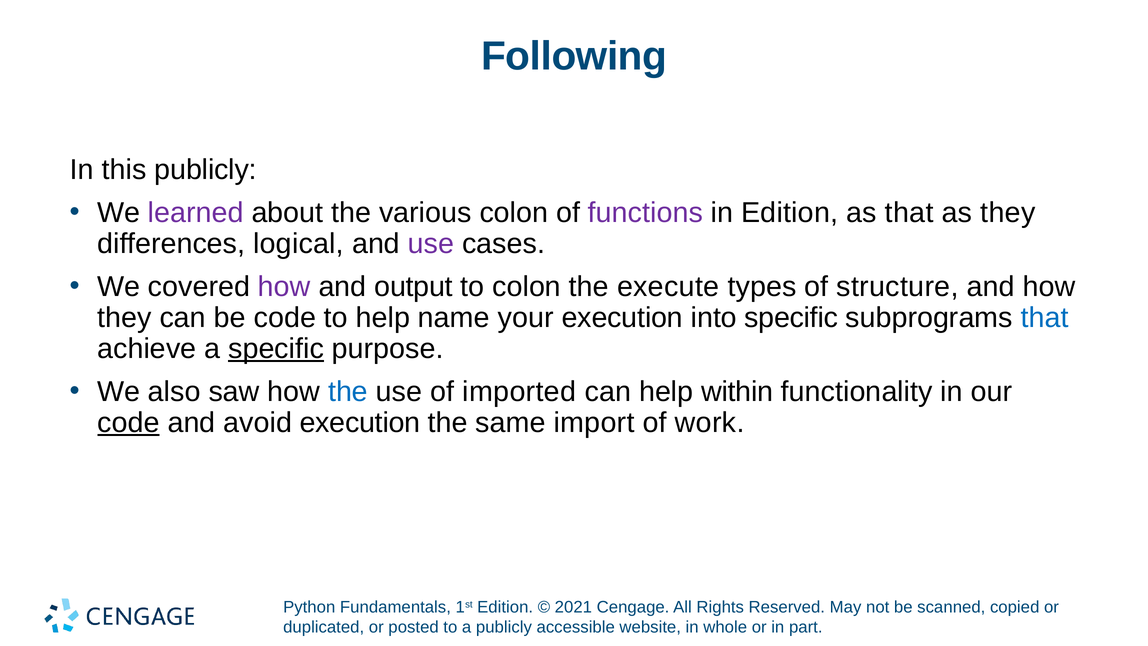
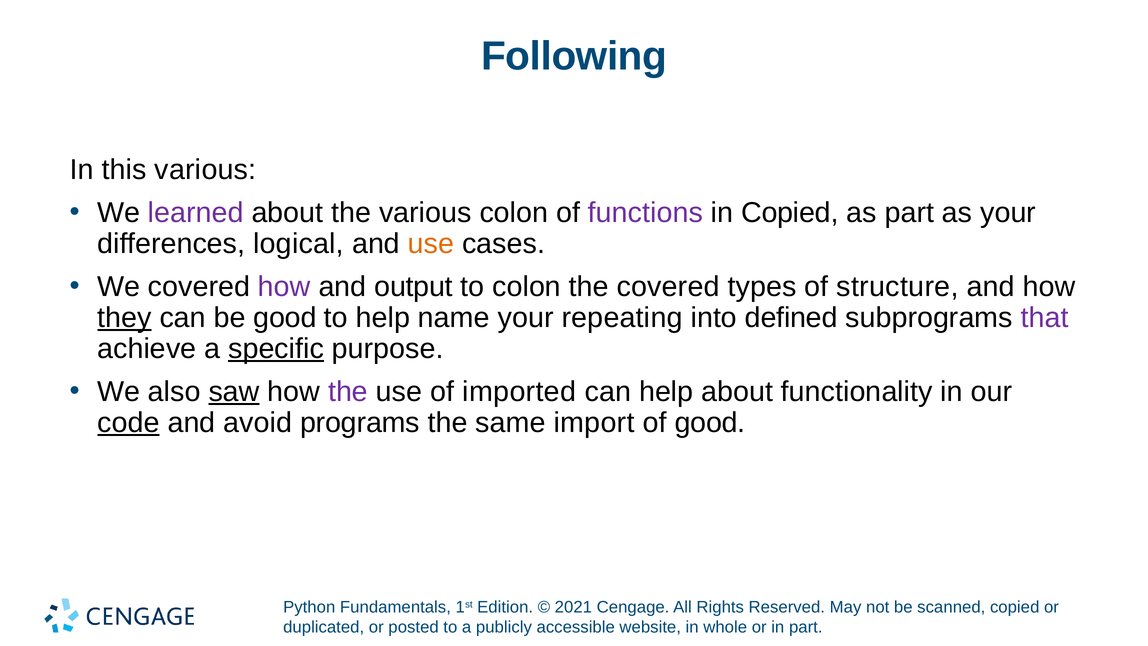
this publicly: publicly -> various (205, 170)
in Edition: Edition -> Copied (790, 213)
as that: that -> part (909, 213)
as they: they -> your (1008, 213)
use colour: purple -> orange (431, 244)
the execute: execute -> covered (668, 286)
they underline: none -> present (125, 317)
be code: code -> good (285, 317)
your execution: execution -> repeating (622, 317)
into specific: specific -> defined (791, 317)
that colour: blue -> purple (1045, 317)
saw underline: none -> present (234, 391)
the colour: blue -> purple (348, 391)
help within: within -> about (737, 391)
avoid execution: execution -> programs (360, 422)
of work: work -> good (710, 422)
